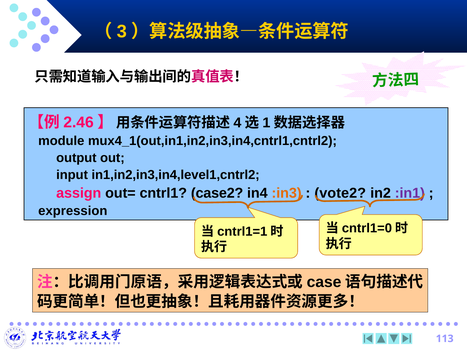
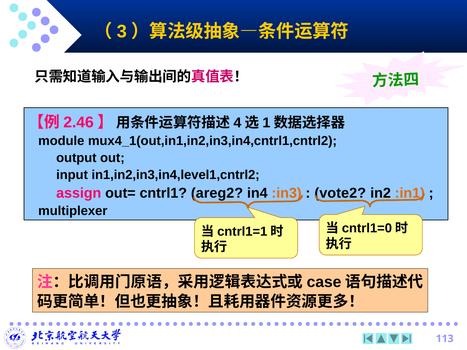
case2: case2 -> areg2 (217, 193)
:in1 colour: purple -> orange (410, 193)
expression: expression -> multiplexer (73, 211)
